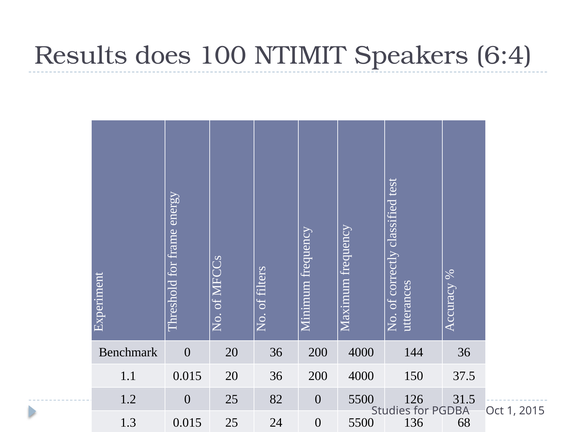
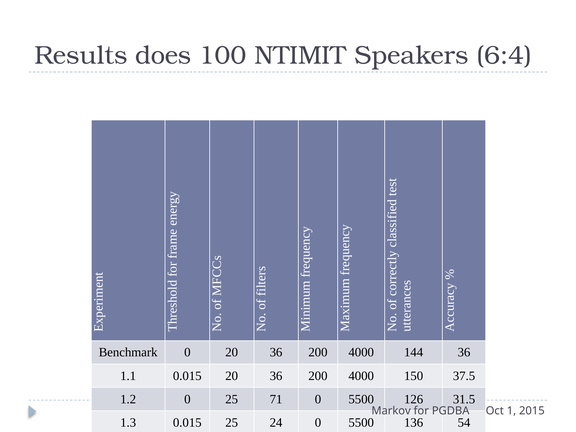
82: 82 -> 71 (276, 399)
Studies: Studies -> Markov (391, 411)
68: 68 -> 54 (464, 422)
